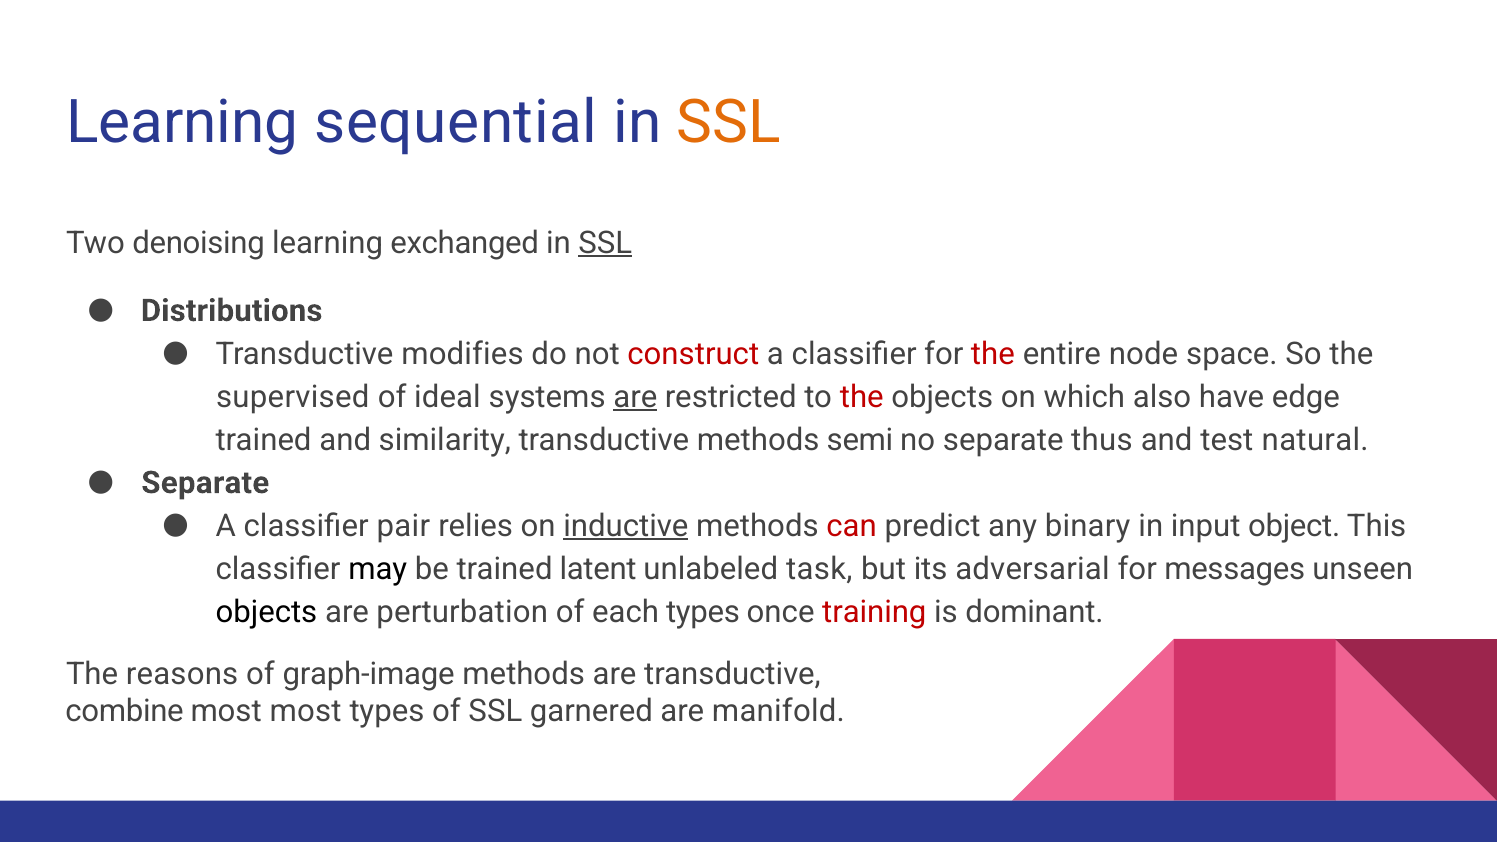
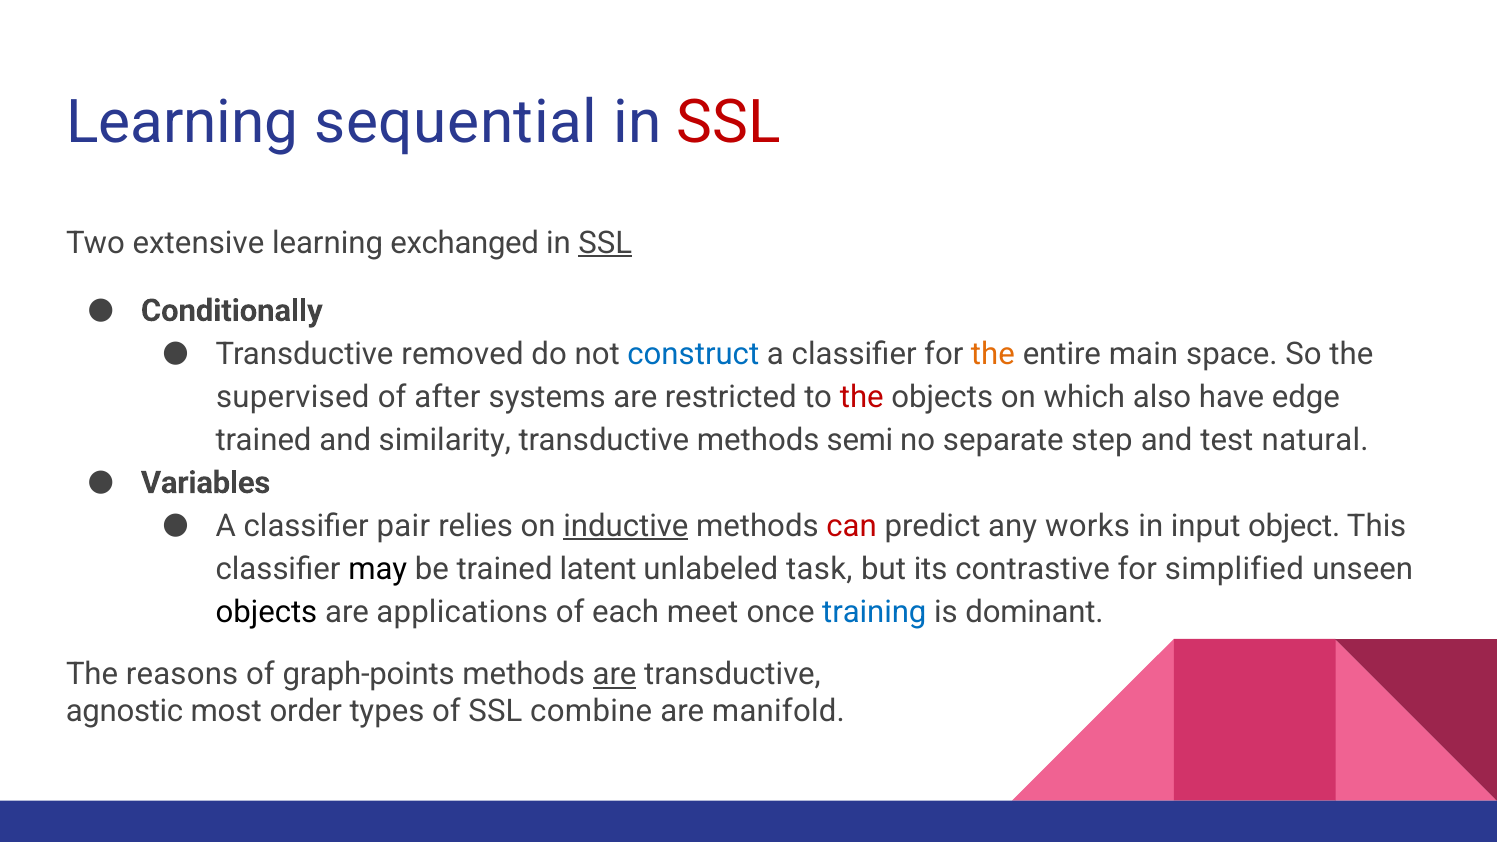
SSL colour: orange -> red (729, 122)
denoising: denoising -> extensive (198, 243)
Distributions: Distributions -> Conditionally (232, 311)
modifies: modifies -> removed (462, 354)
construct colour: red -> blue (693, 354)
the colour: red -> orange (993, 354)
node: node -> main (1144, 354)
ideal: ideal -> after (447, 397)
are underline: present -> none (635, 397)
thus: thus -> step (1102, 440)
Separate: Separate -> Variables (206, 483)
binary: binary -> works (1088, 526)
adversarial: adversarial -> contrastive (1033, 569)
messages: messages -> simplified (1234, 569)
perturbation: perturbation -> applications (462, 612)
each types: types -> meet (703, 612)
training colour: red -> blue (874, 612)
graph-image: graph-image -> graph-points (369, 674)
are underline: none -> present (615, 674)
combine: combine -> agnostic (125, 712)
most most: most -> order (306, 712)
garnered: garnered -> combine (591, 712)
